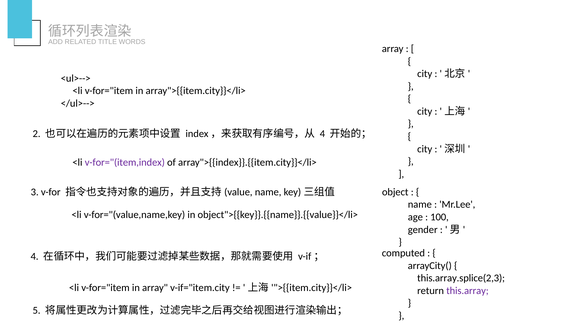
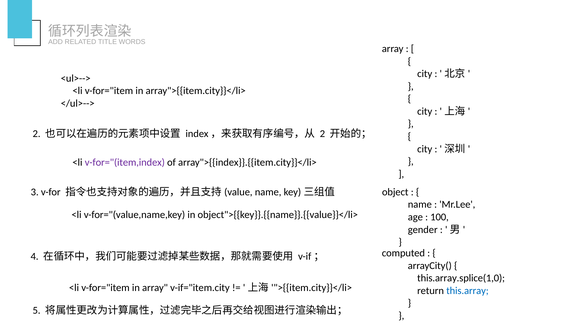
4: 4 -> 2 (322, 133)
this.array.splice(2,3: this.array.splice(2,3 -> this.array.splice(1,0 (461, 278)
this.array colour: purple -> blue (467, 290)
